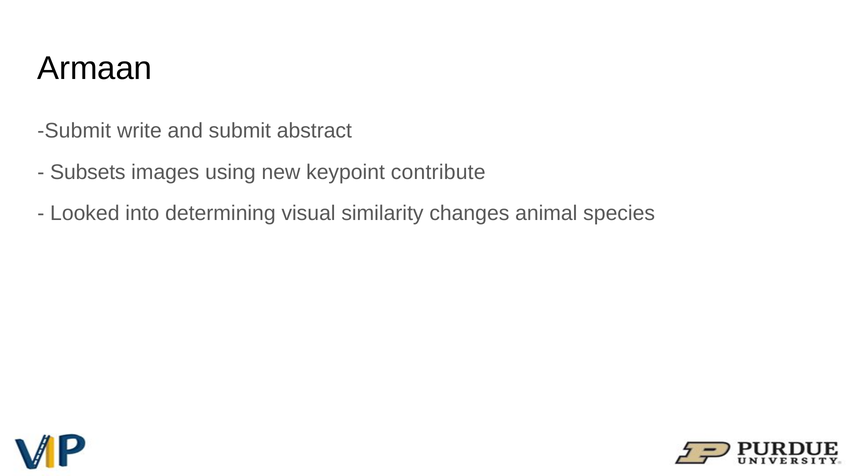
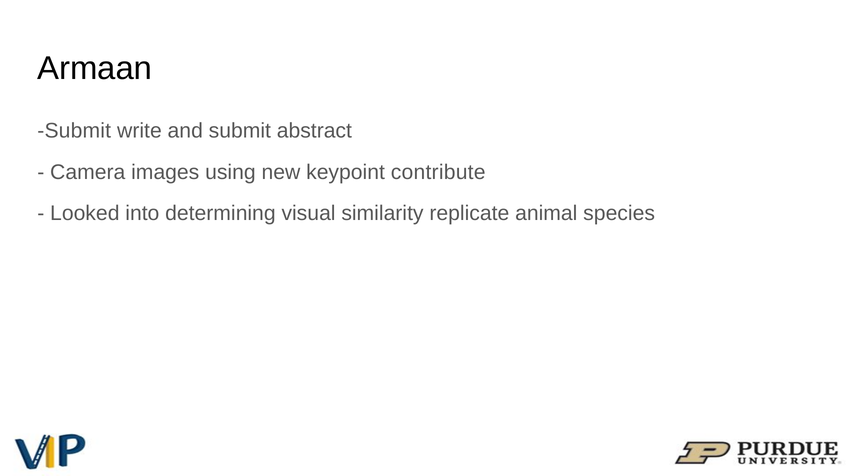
Subsets: Subsets -> Camera (88, 172)
changes: changes -> replicate (469, 213)
